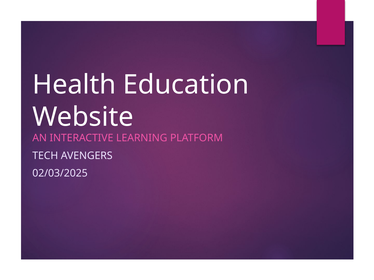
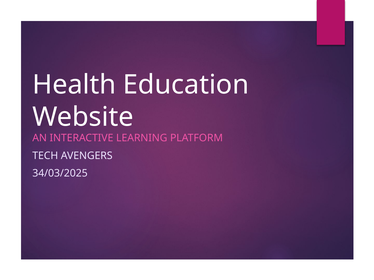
02/03/2025: 02/03/2025 -> 34/03/2025 (60, 174)
